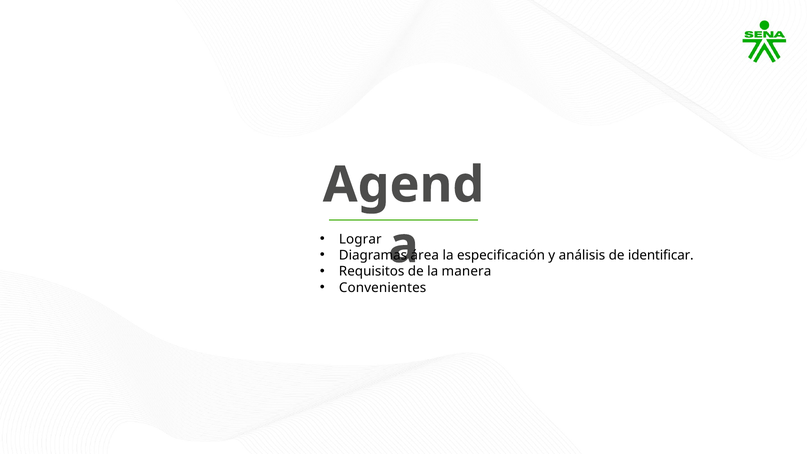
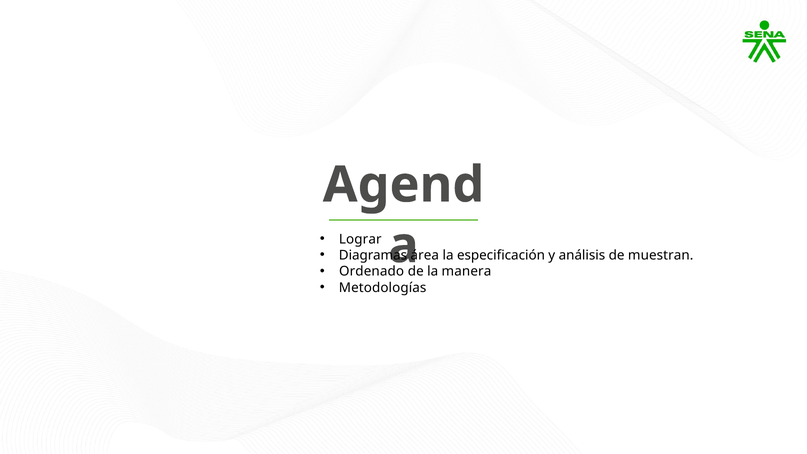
identificar: identificar -> muestran (661, 255)
Requisitos: Requisitos -> Ordenado (372, 271)
Convenientes: Convenientes -> Metodologías (383, 288)
